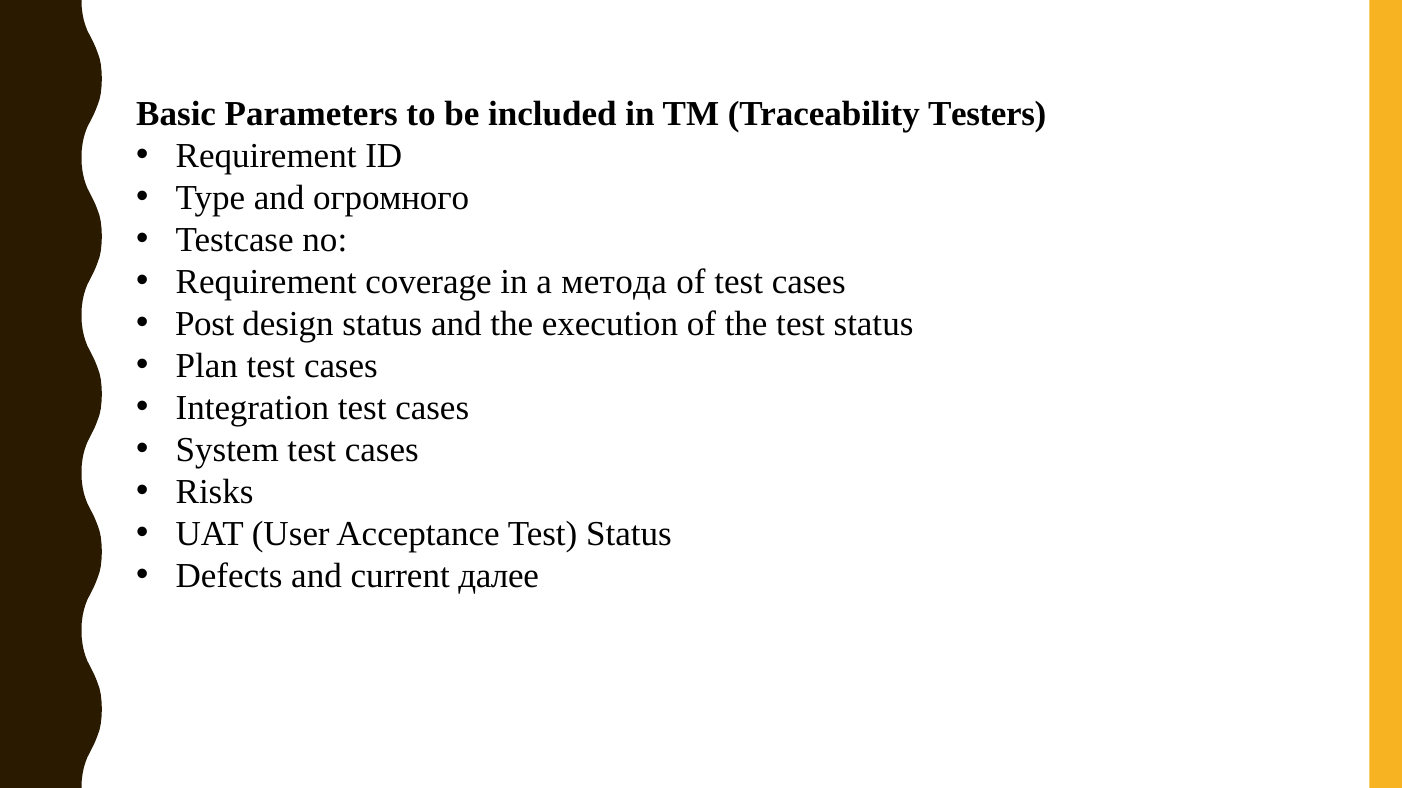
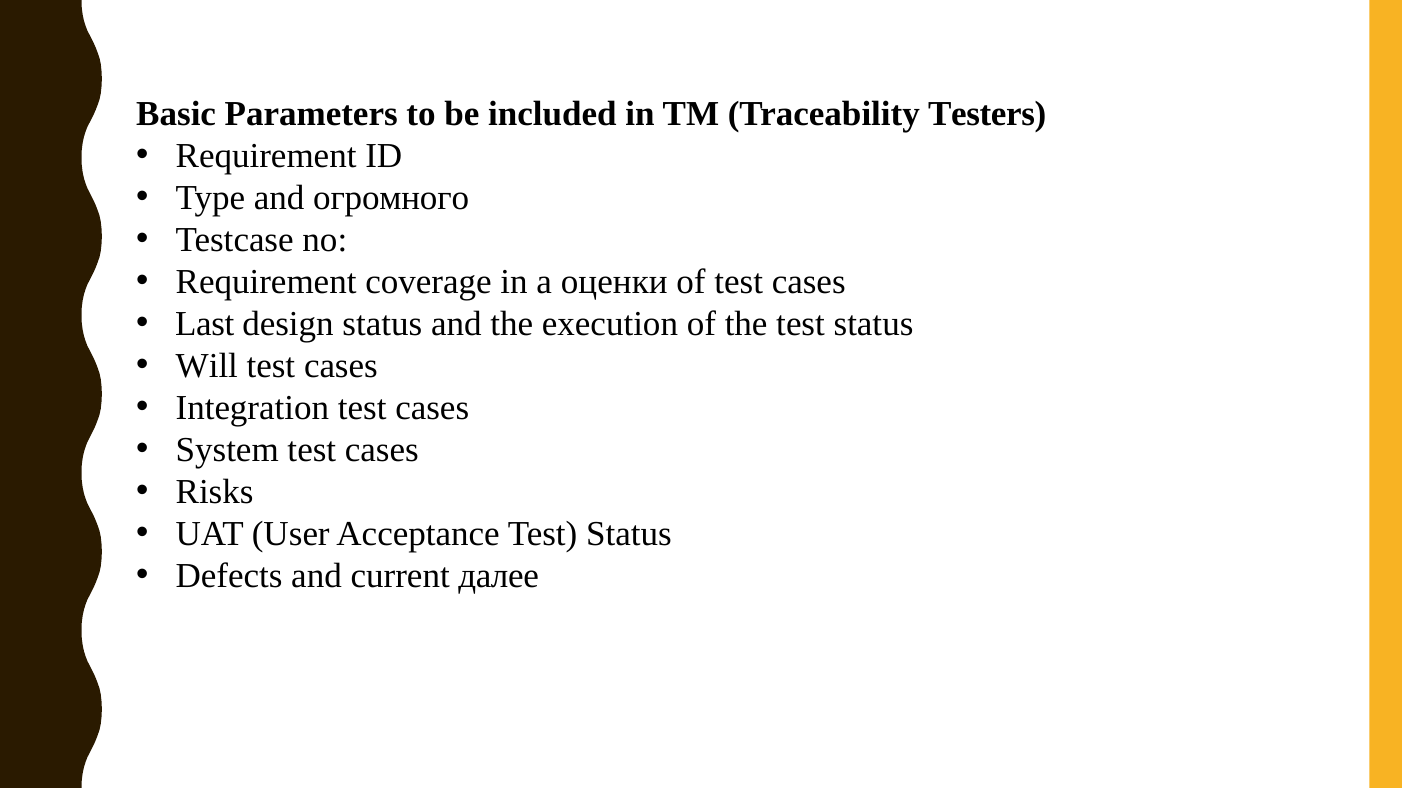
метода: метода -> оценки (614, 282)
Post: Post -> Last (205, 324)
Plan: Plan -> Will (207, 366)
